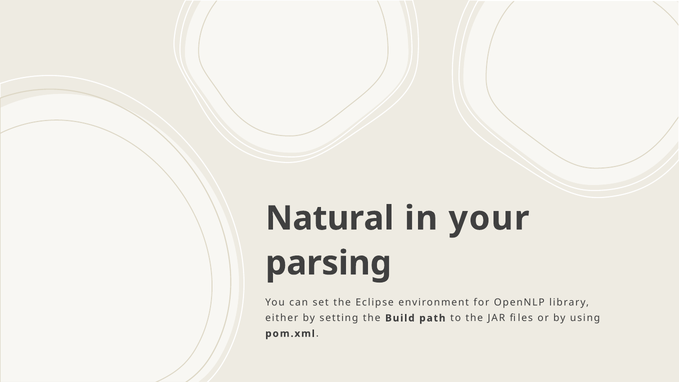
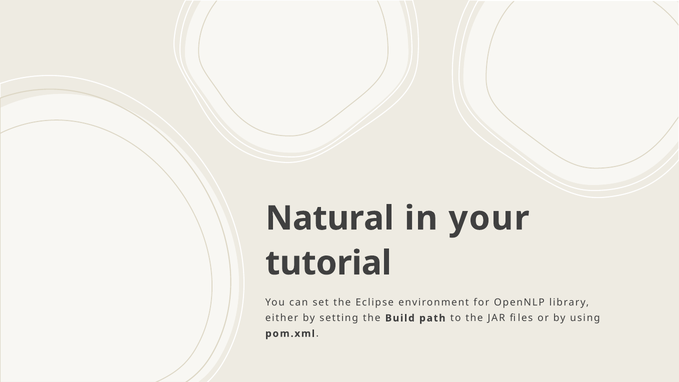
parsing: parsing -> tutorial (328, 263)
